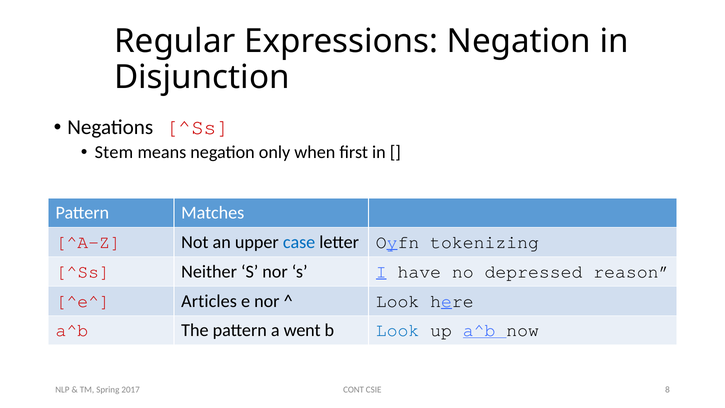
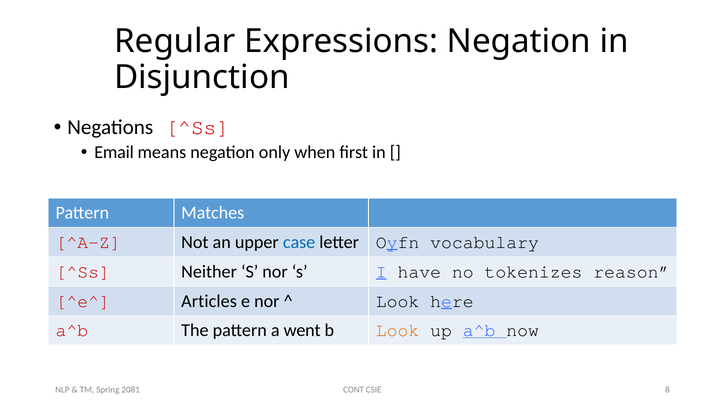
Stem: Stem -> Email (114, 152)
tokenizing: tokenizing -> vocabulary (485, 242)
depressed: depressed -> tokenizes (534, 271)
Look colour: blue -> orange (398, 330)
2017: 2017 -> 2081 (131, 389)
